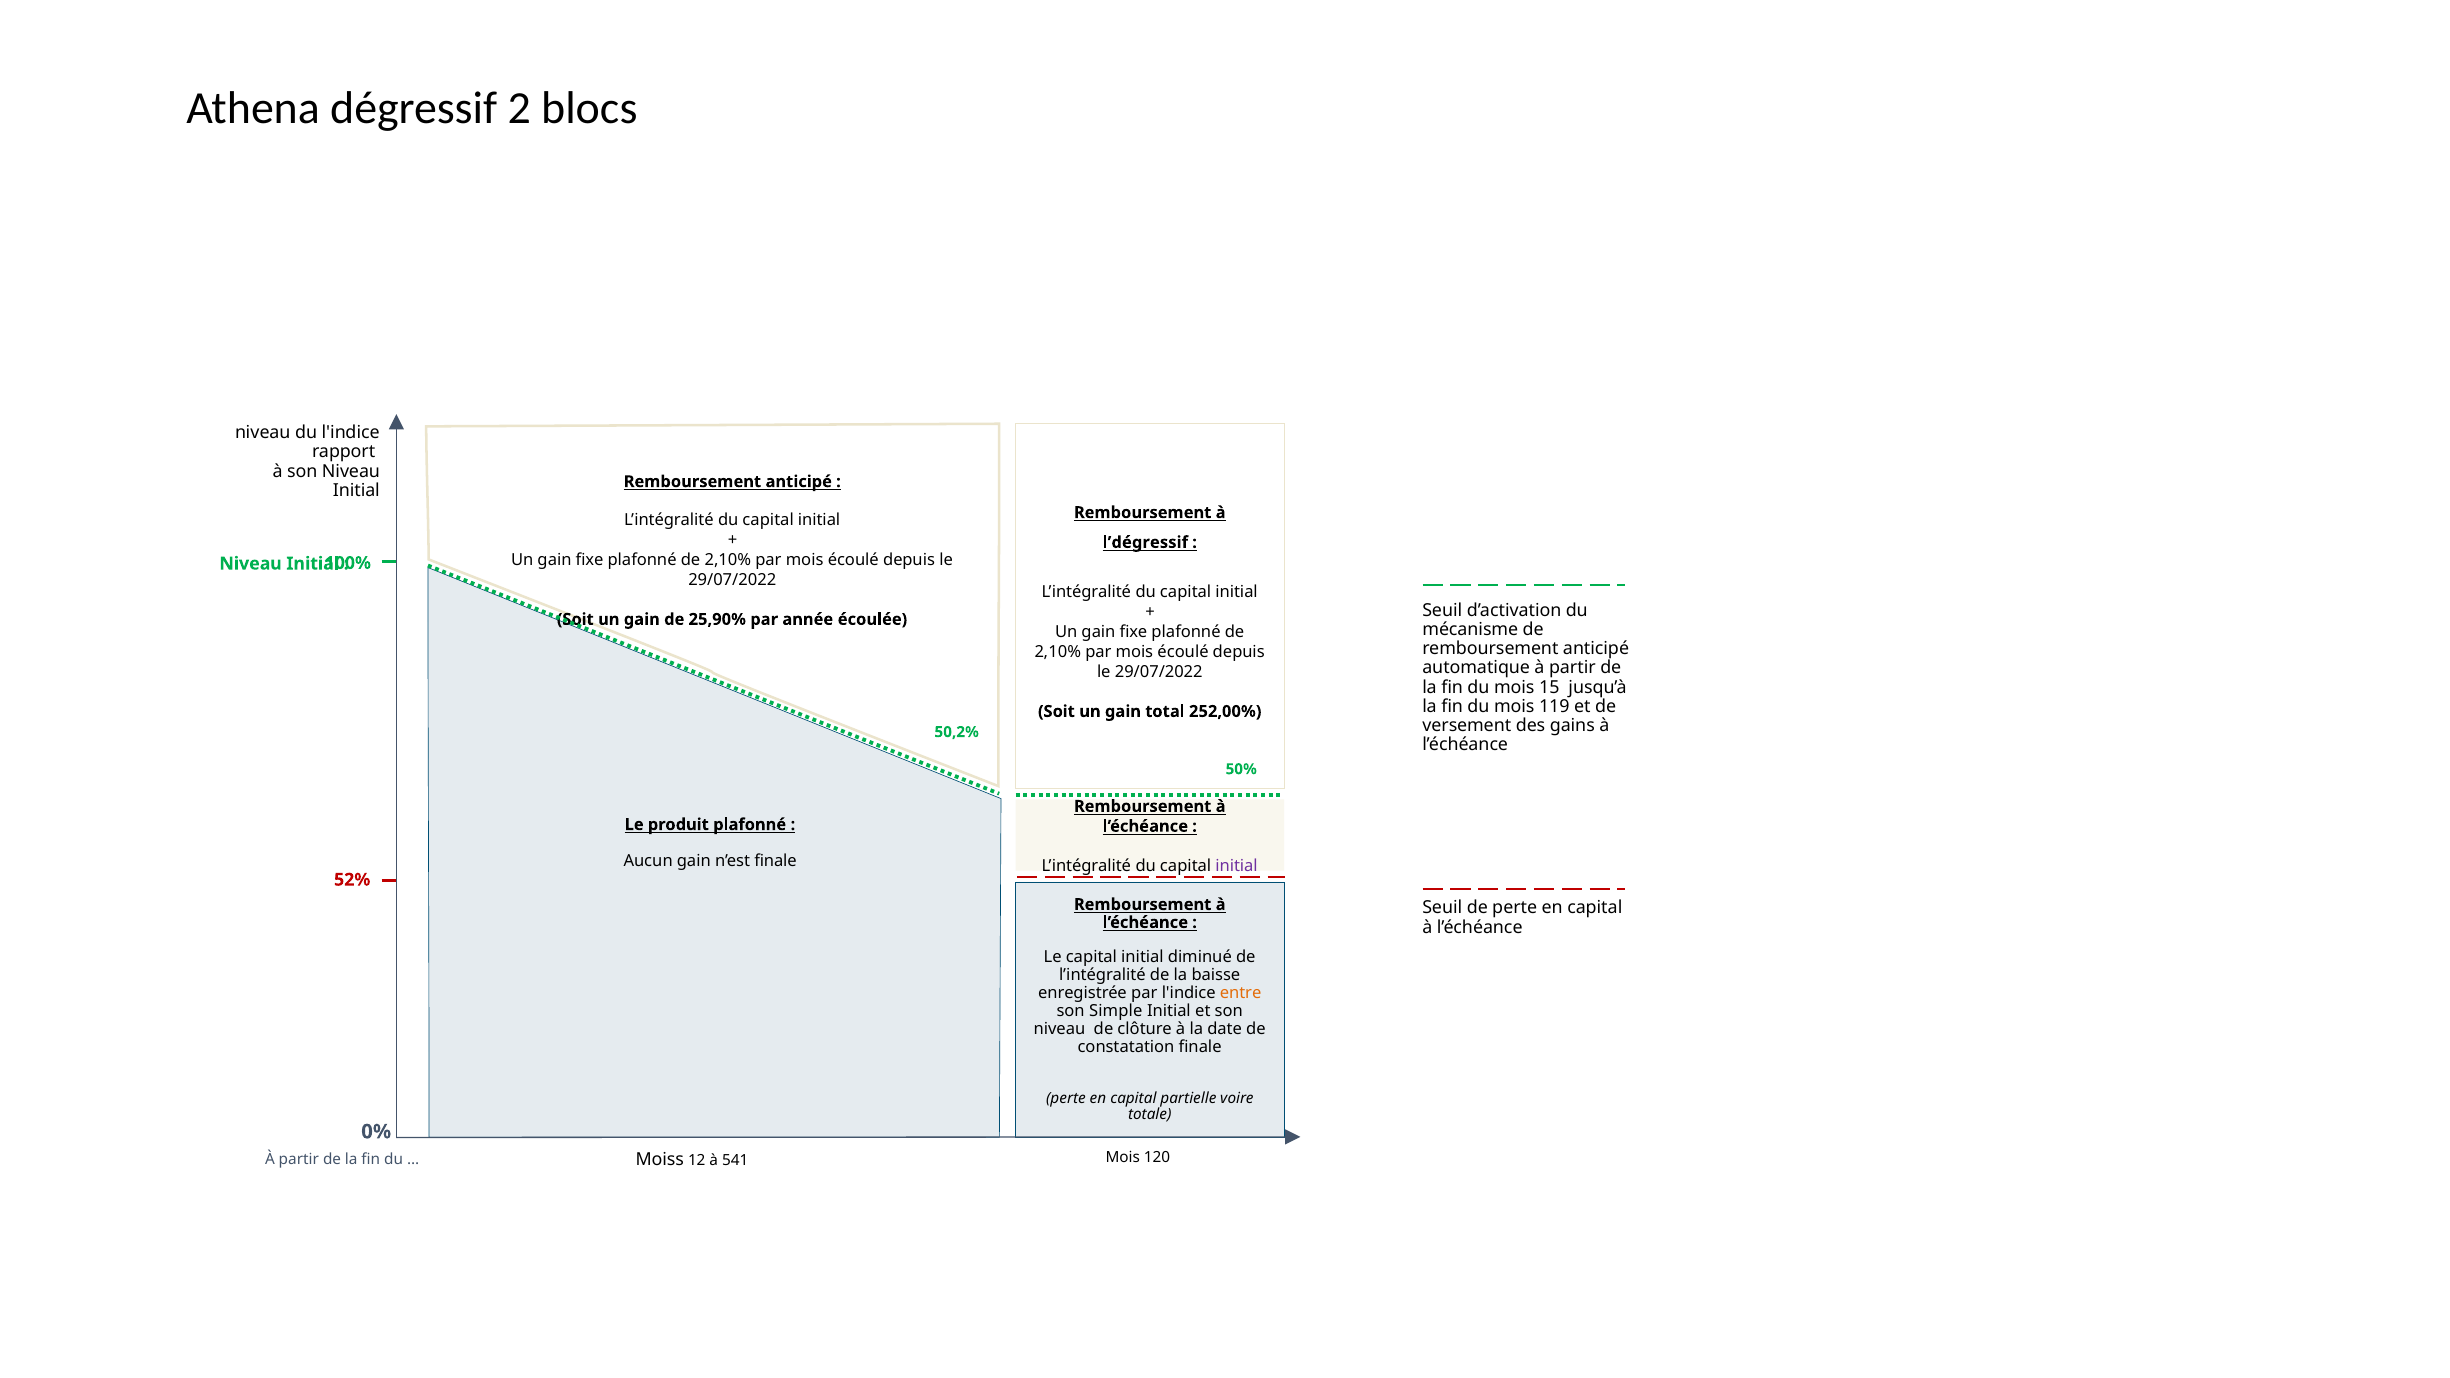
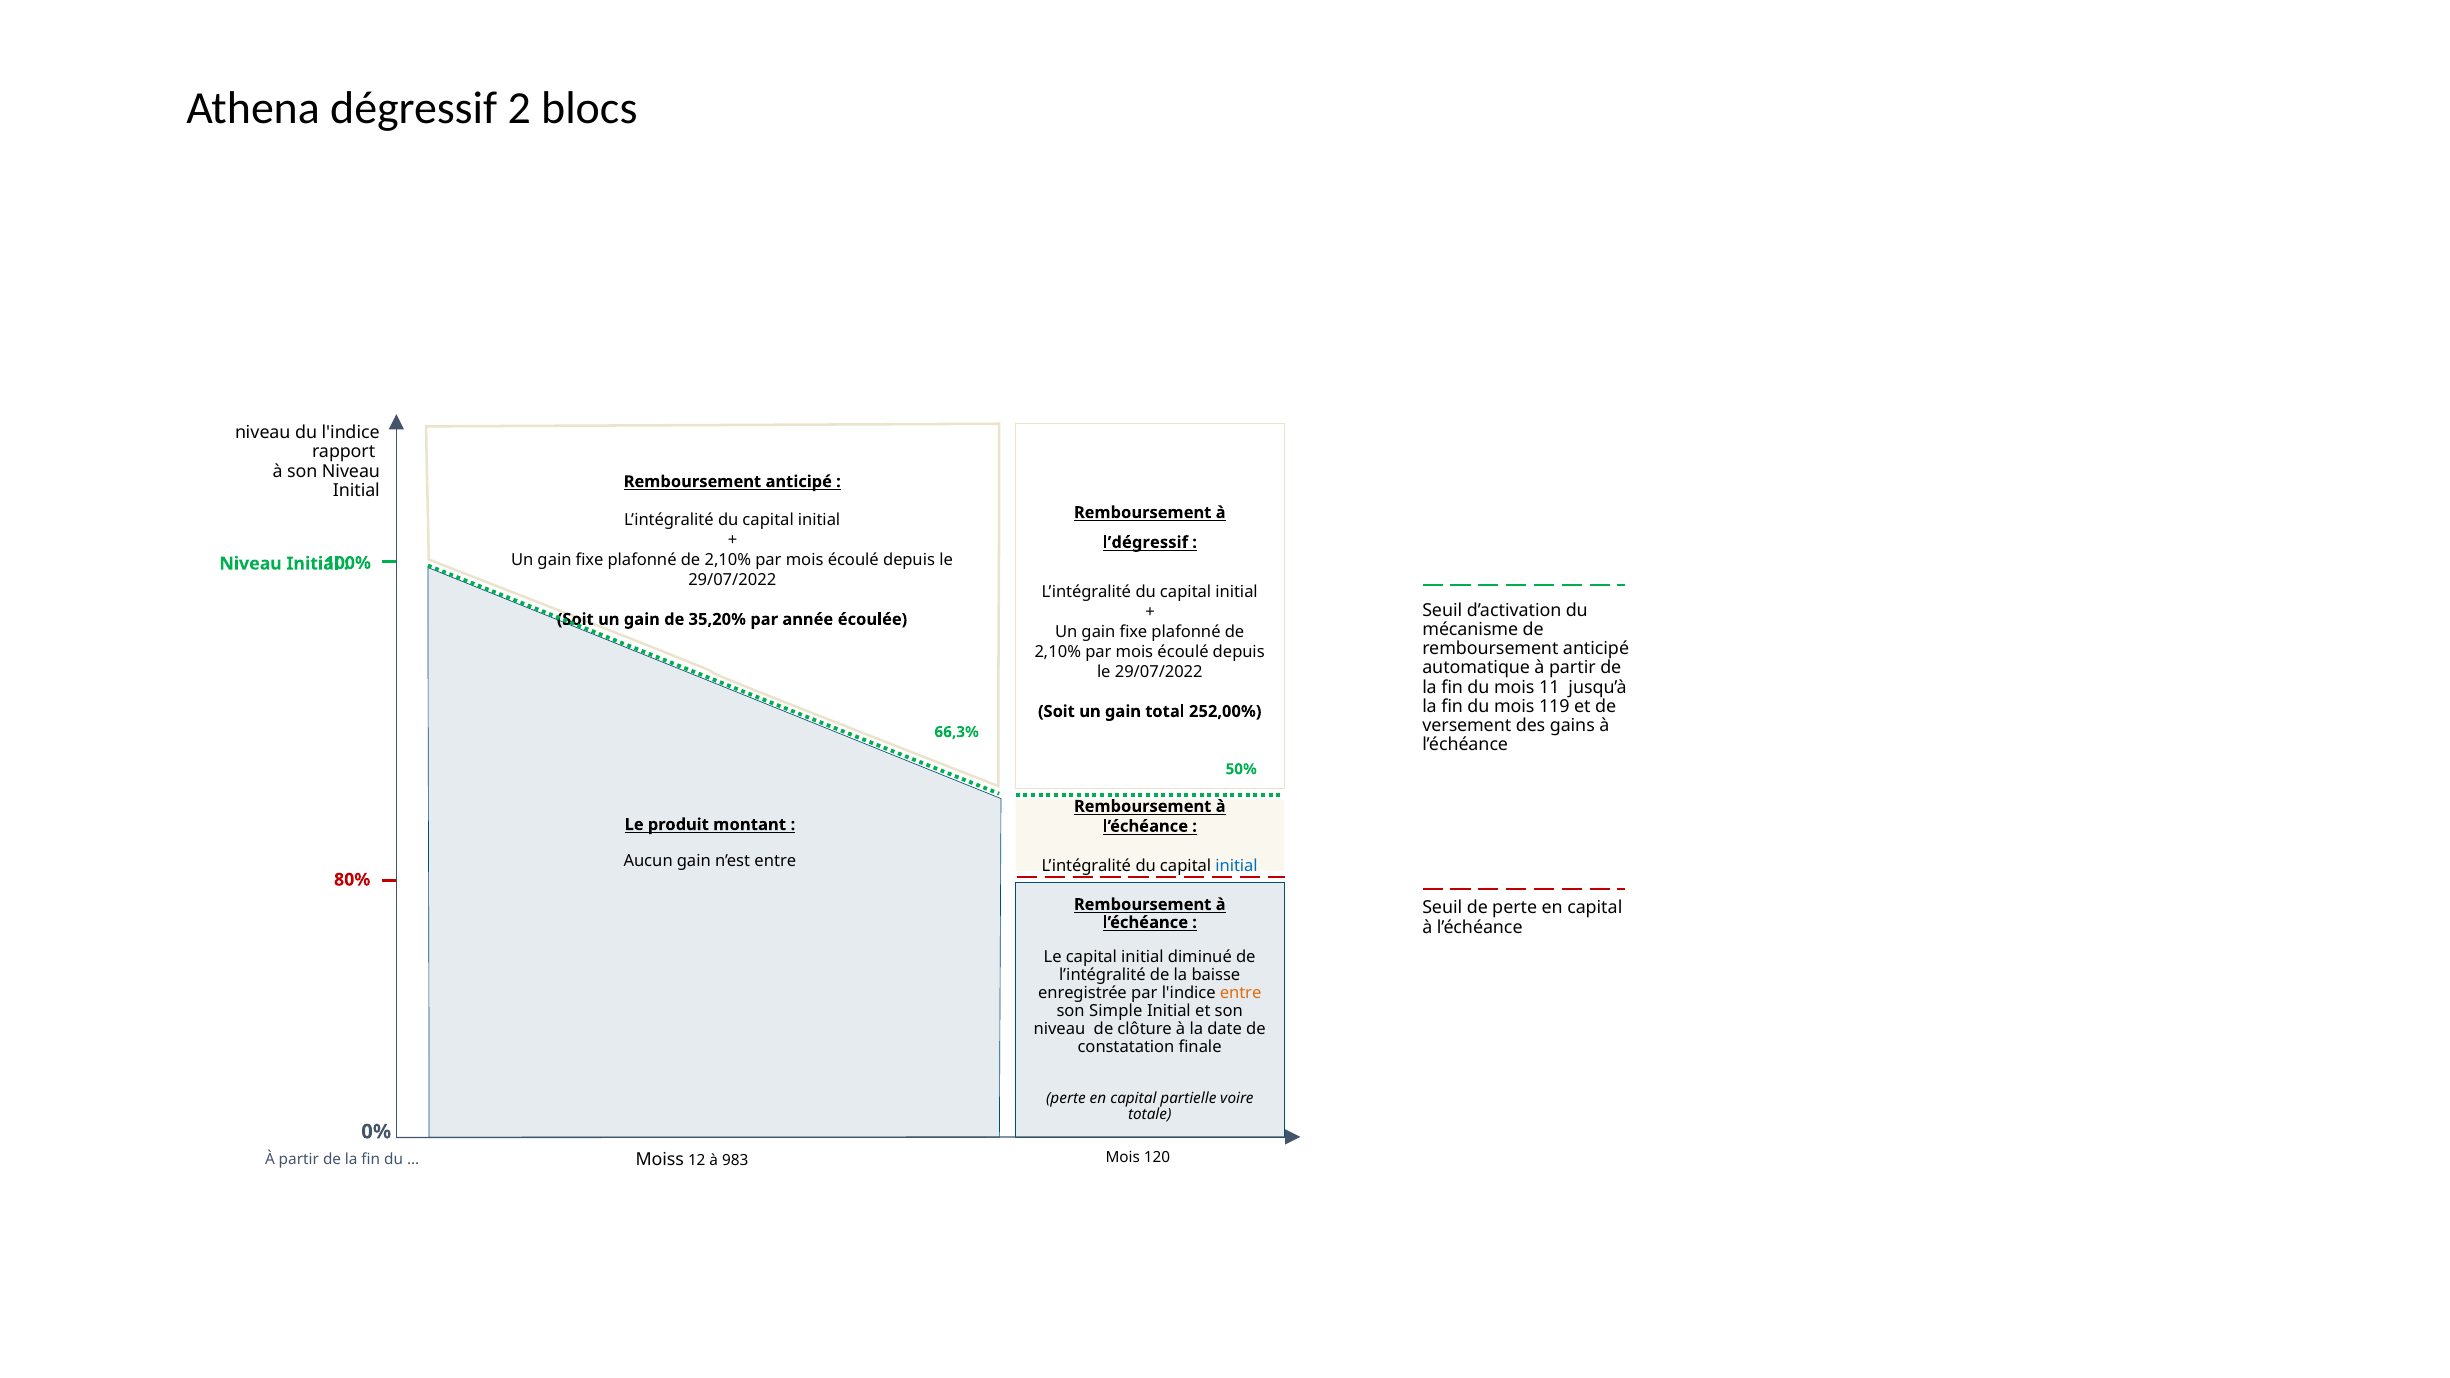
25,90%: 25,90% -> 35,20% (717, 619)
15: 15 -> 11 (1549, 687)
50,2%: 50,2% -> 66,3% (957, 732)
produit plafonné: plafonné -> montant (750, 825)
n’est finale: finale -> entre (775, 861)
initial colour: purple -> blue (1237, 866)
52%: 52% -> 80% (352, 880)
541: 541 -> 983 (735, 1160)
